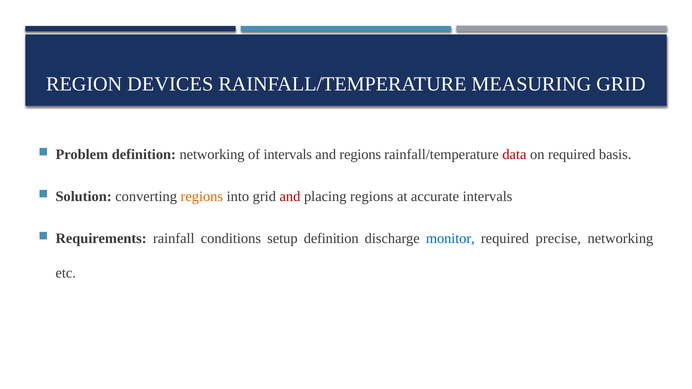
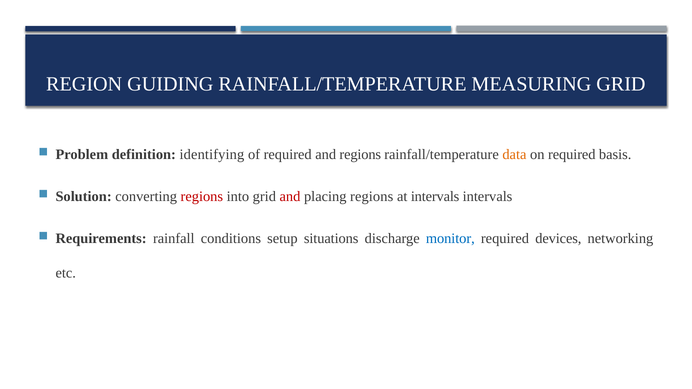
DEVICES: DEVICES -> GUIDING (170, 84)
definition networking: networking -> identifying (212, 155)
of intervals: intervals -> required (288, 155)
data colour: red -> orange (514, 155)
regions colour: orange -> red (202, 197)
at accurate: accurate -> intervals (435, 197)
setup definition: definition -> situations (331, 239)
precise: precise -> devices (558, 239)
